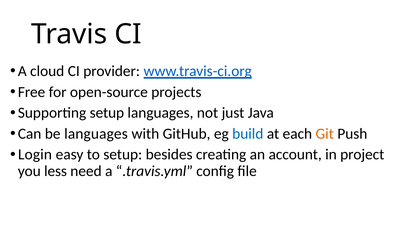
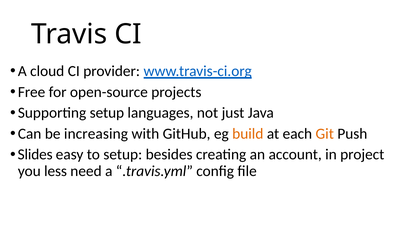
be languages: languages -> increasing (96, 134)
build colour: blue -> orange (248, 134)
Login: Login -> Slides (35, 155)
